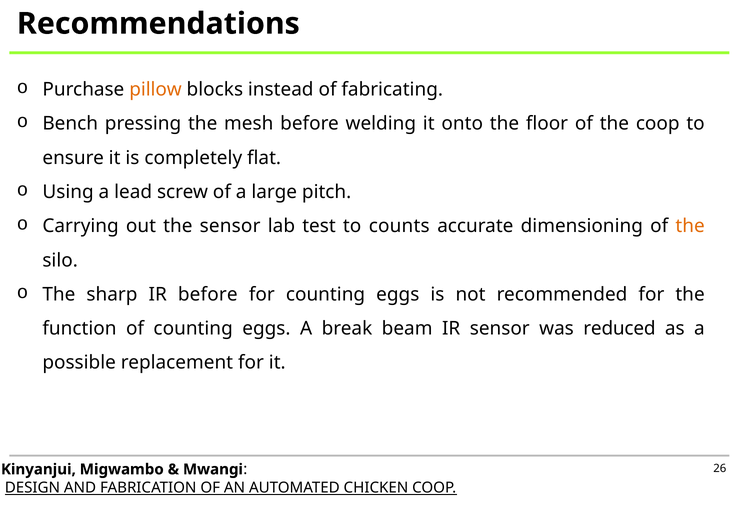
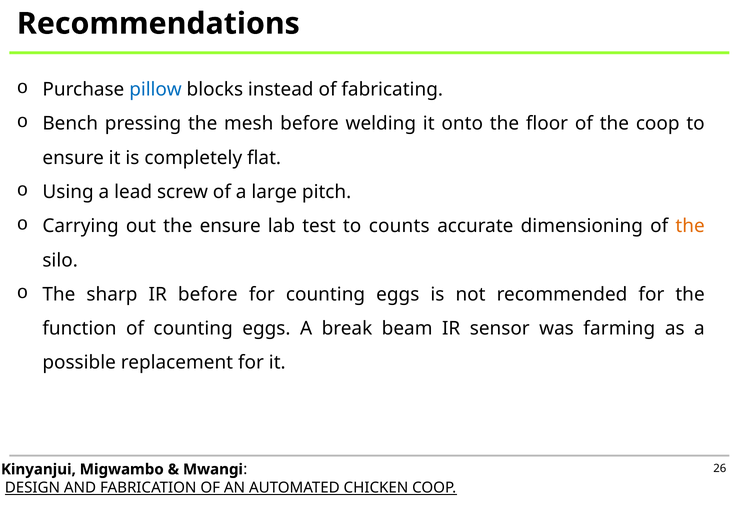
pillow colour: orange -> blue (156, 90)
the sensor: sensor -> ensure (230, 226)
reduced: reduced -> farming (619, 328)
